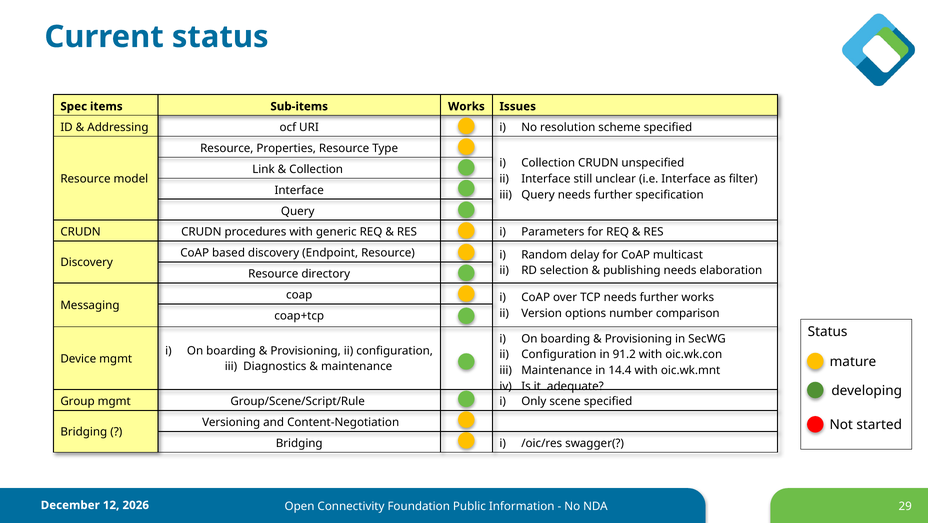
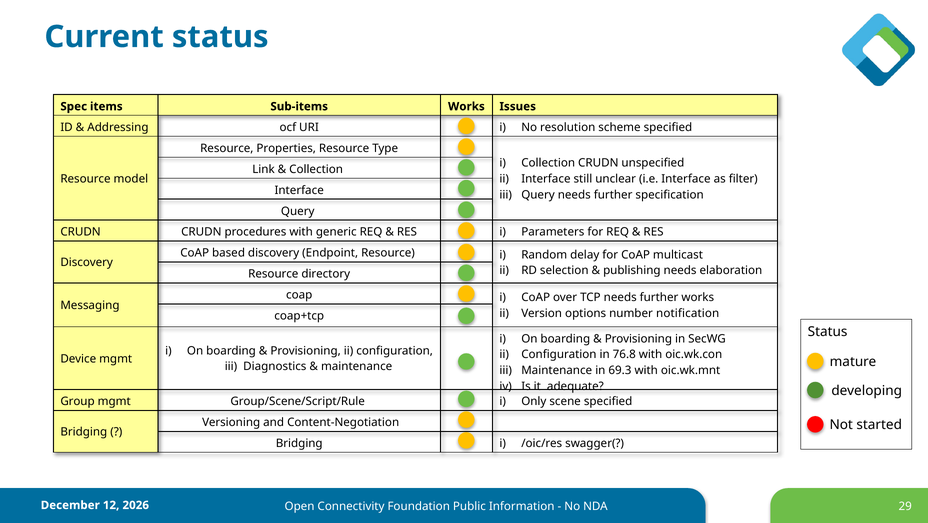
comparison: comparison -> notification (688, 314)
91.2: 91.2 -> 76.8 (624, 355)
14.4: 14.4 -> 69.3 (620, 371)
